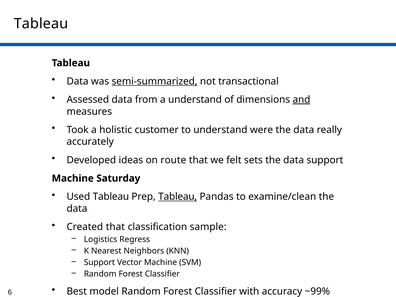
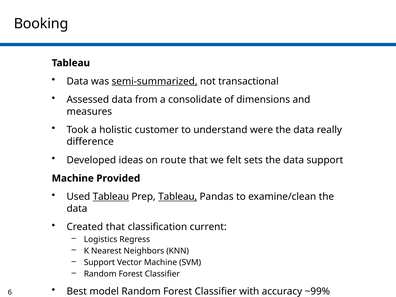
Tableau: Tableau -> Booking (41, 24)
a understand: understand -> consolidate (195, 100)
and underline: present -> none (301, 100)
accurately: accurately -> difference (90, 142)
Saturday: Saturday -> Provided (118, 178)
Tableau underline: none -> present (111, 197)
sample: sample -> current (208, 227)
